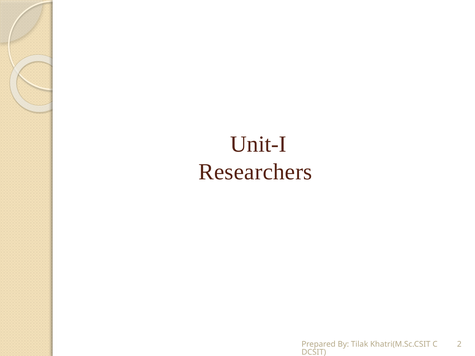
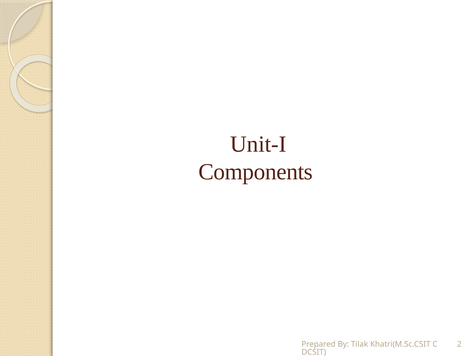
Researchers: Researchers -> Components (256, 172)
